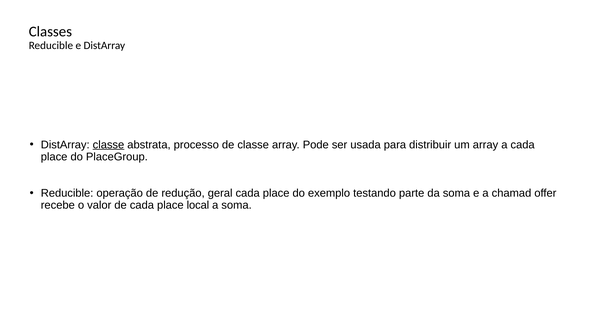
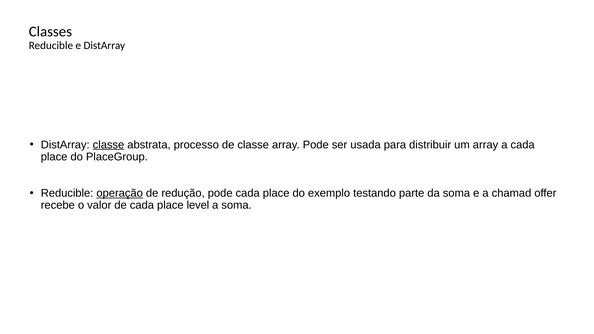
operação underline: none -> present (120, 193)
redução geral: geral -> pode (220, 193)
local: local -> level (198, 205)
